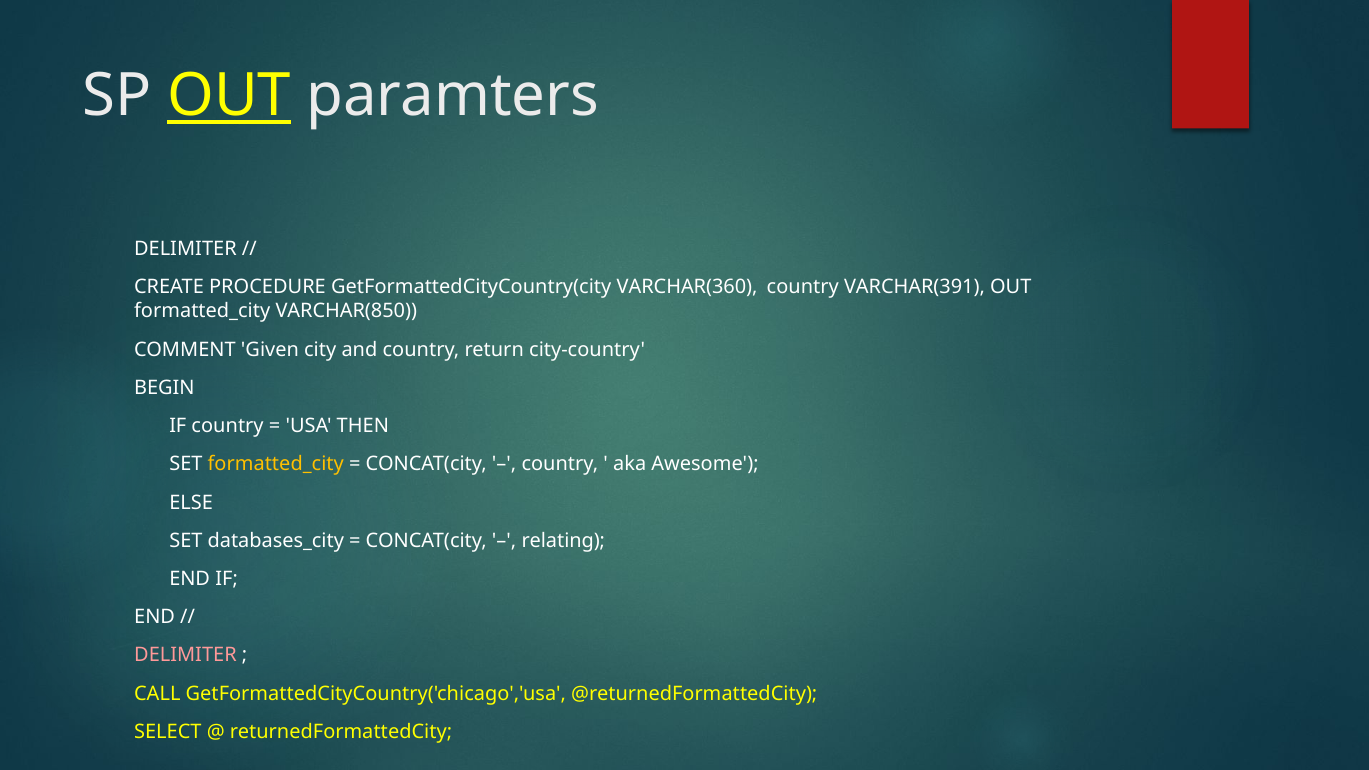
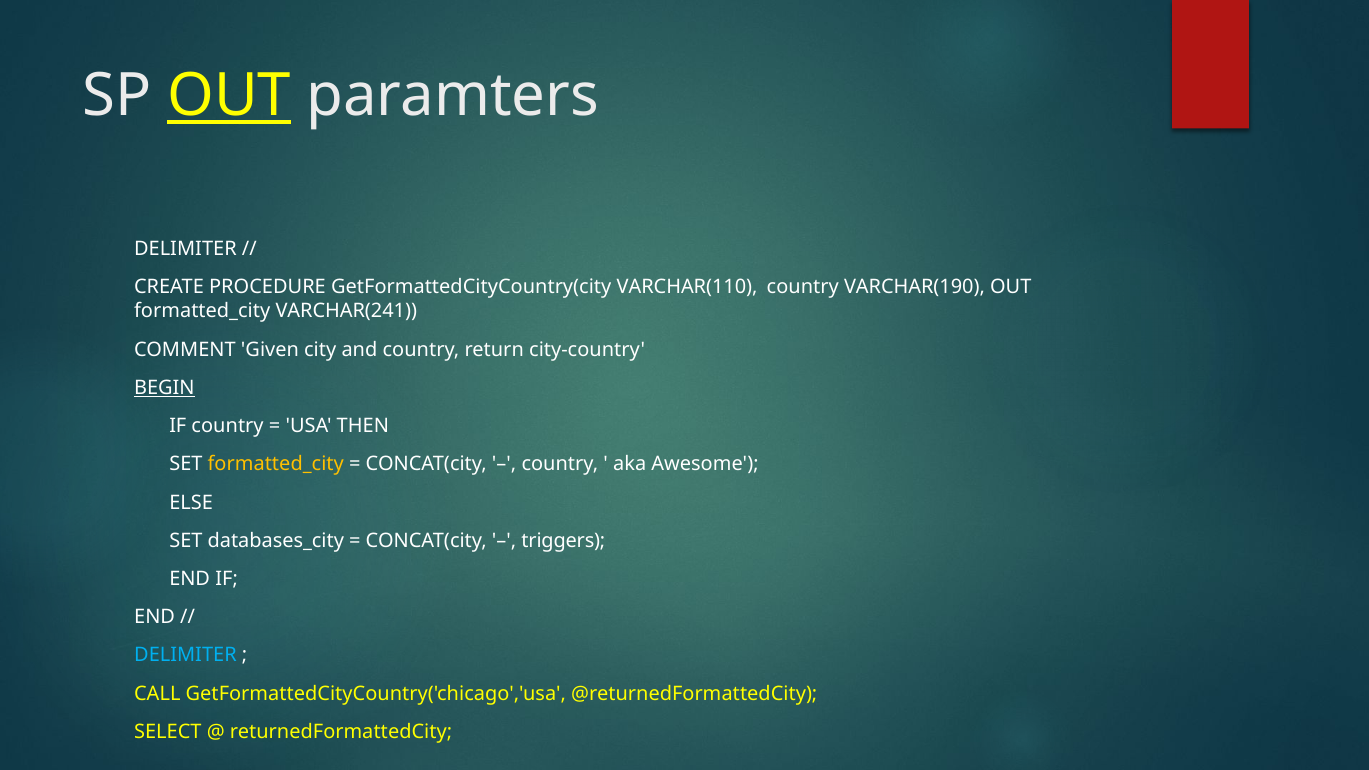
VARCHAR(360: VARCHAR(360 -> VARCHAR(110 (687, 287)
VARCHAR(391: VARCHAR(391 -> VARCHAR(190 (914, 287)
VARCHAR(850: VARCHAR(850 -> VARCHAR(241 (346, 311)
BEGIN underline: none -> present (164, 388)
relating: relating -> triggers (563, 541)
DELIMITER colour: pink -> light blue (185, 655)
